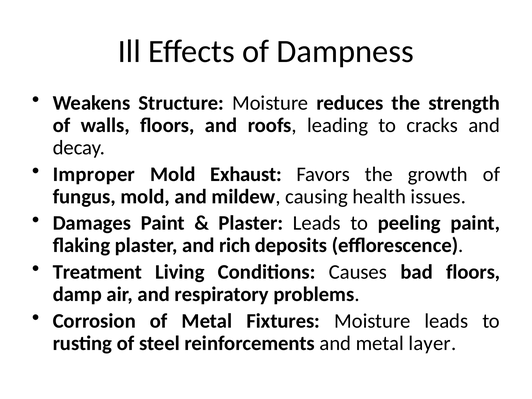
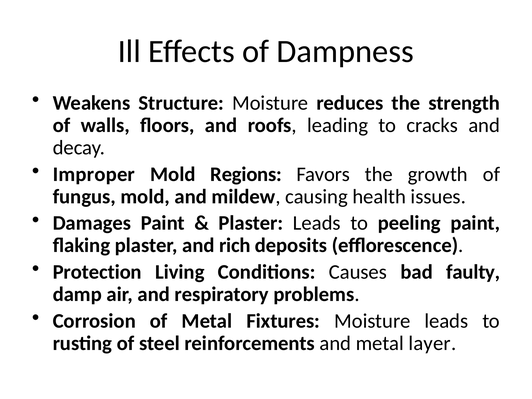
Exhaust: Exhaust -> Regions (246, 174)
Treatment: Treatment -> Protection (97, 272)
bad floors: floors -> faulty (473, 272)
